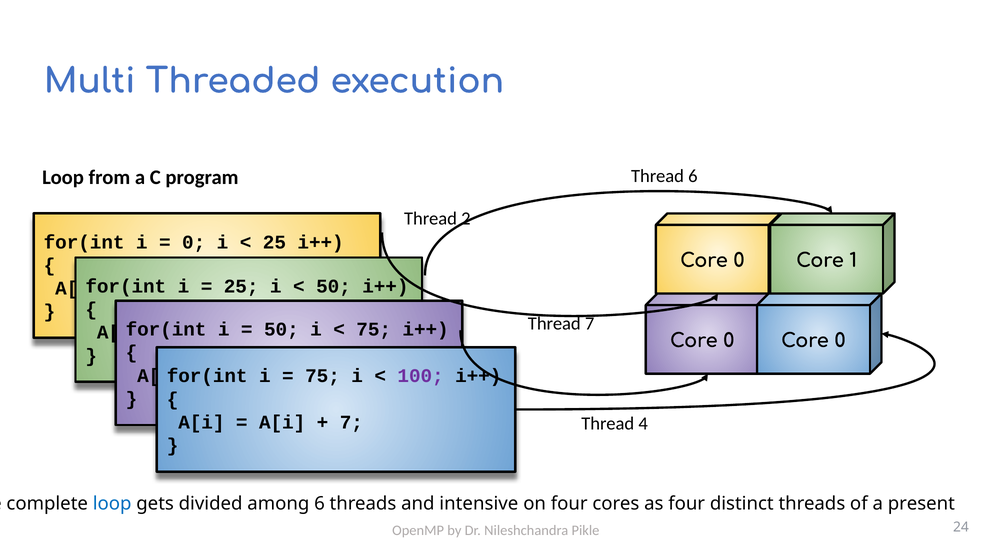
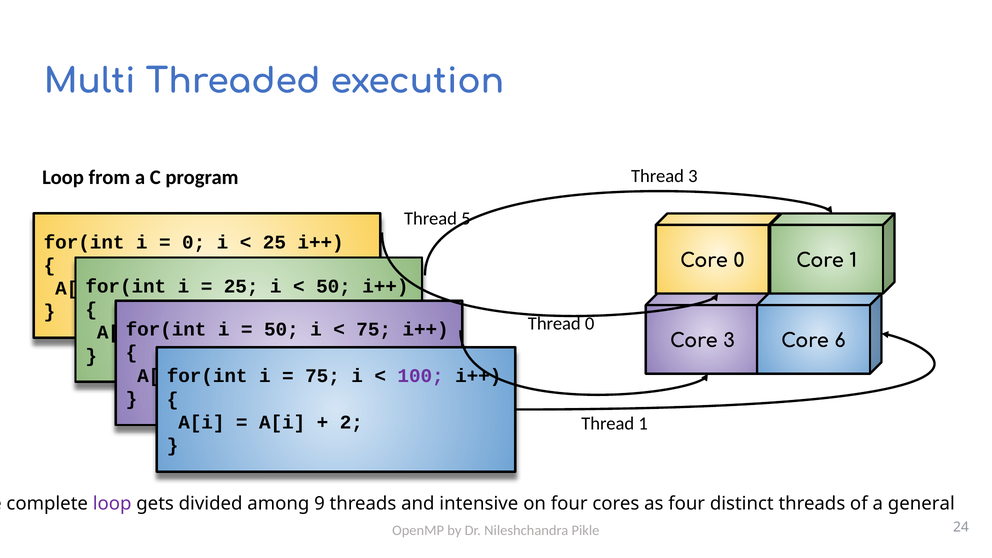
Thread 6: 6 -> 3 (693, 176)
Thread 2: 2 -> 5 (466, 219)
Thread 7: 7 -> 0 (590, 324)
0: 0 -> 3 (729, 341)
0: 0 -> 6 (840, 341)
7: 7 -> 2 (351, 422)
Thread 4: 4 -> 1 (643, 423)
loop colour: blue -> purple (112, 504)
among 6: 6 -> 9 (319, 504)
present: present -> general (921, 504)
